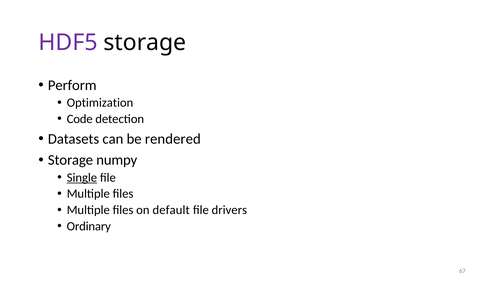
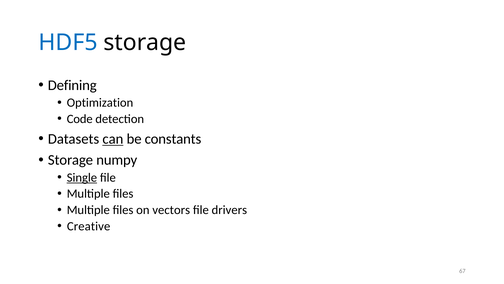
HDF5 colour: purple -> blue (68, 42)
Perform: Perform -> Defining (72, 85)
can underline: none -> present (113, 139)
rendered: rendered -> constants (173, 139)
default: default -> vectors (171, 210)
Ordinary: Ordinary -> Creative (89, 226)
